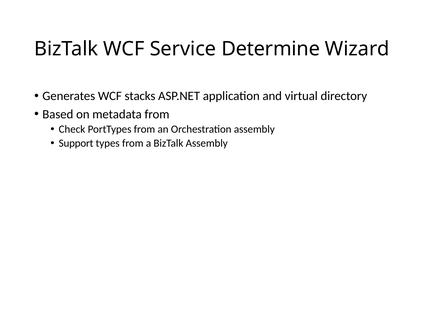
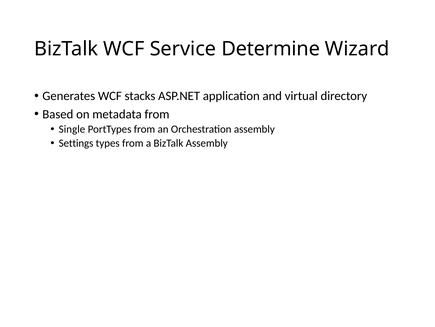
Check: Check -> Single (72, 129)
Support: Support -> Settings (76, 143)
